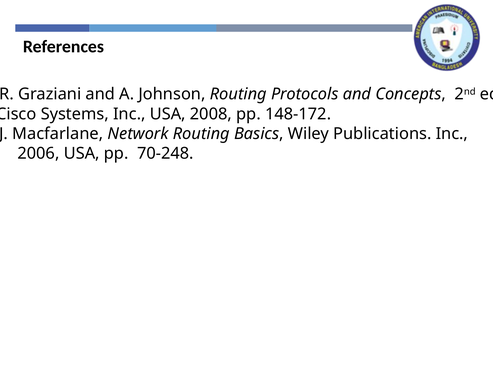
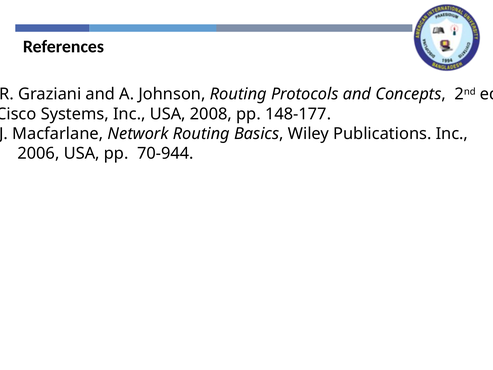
148-172: 148-172 -> 148-177 (298, 114)
70-248: 70-248 -> 70-944 (165, 153)
